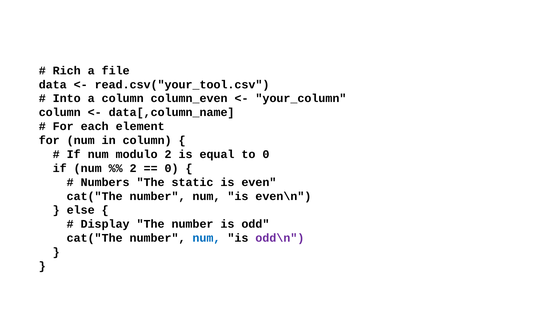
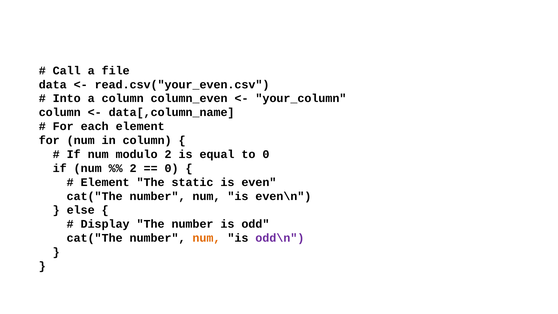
Rich: Rich -> Call (67, 71)
read.csv("your_tool.csv: read.csv("your_tool.csv -> read.csv("your_even.csv (182, 84)
Numbers: Numbers -> Element (105, 182)
num colour: blue -> orange (206, 238)
